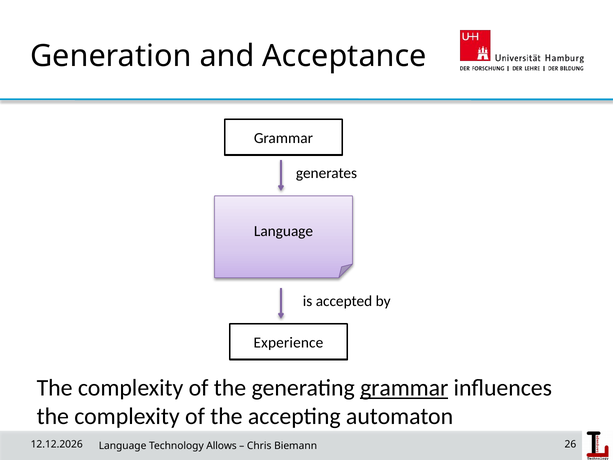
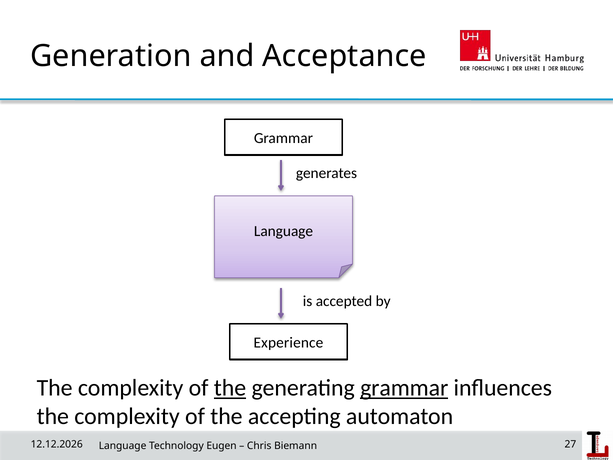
the underline: none -> present (230, 388)
Allows: Allows -> Eugen (221, 446)
26: 26 -> 27 (570, 444)
